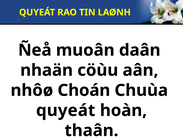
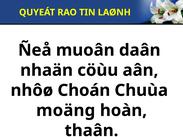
quyeát: quyeát -> moäng (66, 111)
